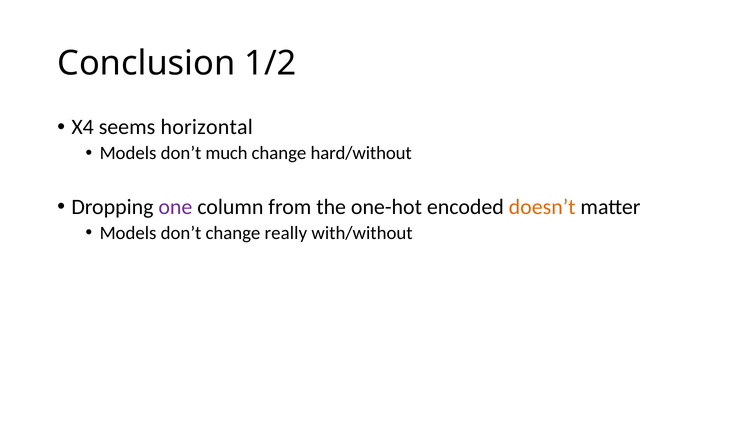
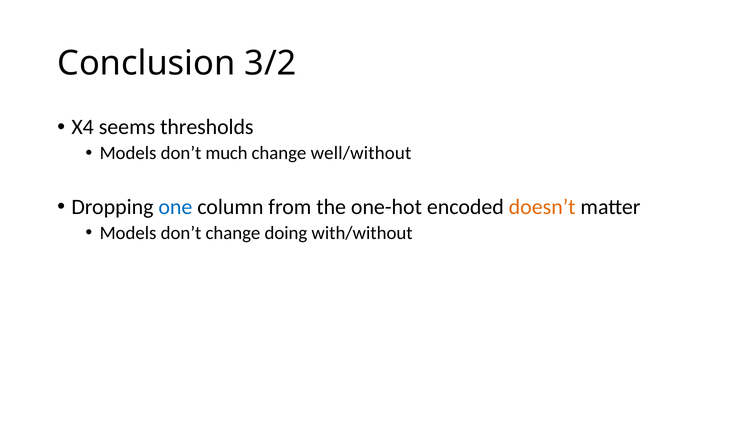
1/2: 1/2 -> 3/2 (271, 63)
horizontal: horizontal -> thresholds (207, 127)
hard/without: hard/without -> well/without (361, 153)
one colour: purple -> blue (175, 207)
really: really -> doing (286, 233)
